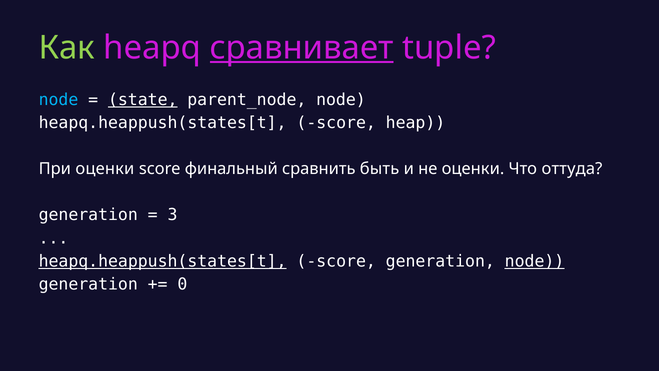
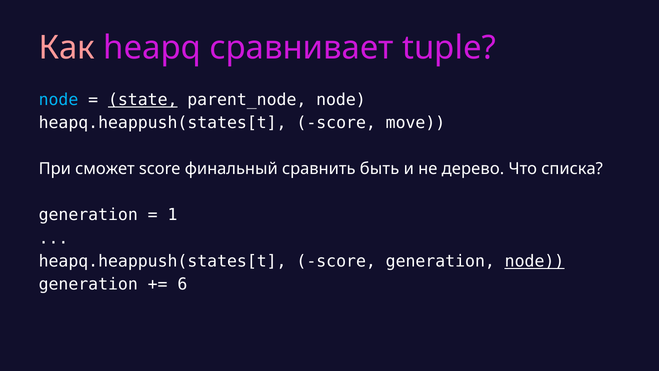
Как colour: light green -> pink (67, 48)
сравнивает underline: present -> none (302, 48)
heap: heap -> move (415, 123)
При оценки: оценки -> сможет (105, 169)
не оценки: оценки -> дерево (473, 169)
оттуда: оттуда -> списка (572, 169)
3: 3 -> 1 (173, 215)
heapq.heappush(states[t underline: present -> none (163, 261)
0: 0 -> 6 (182, 284)
